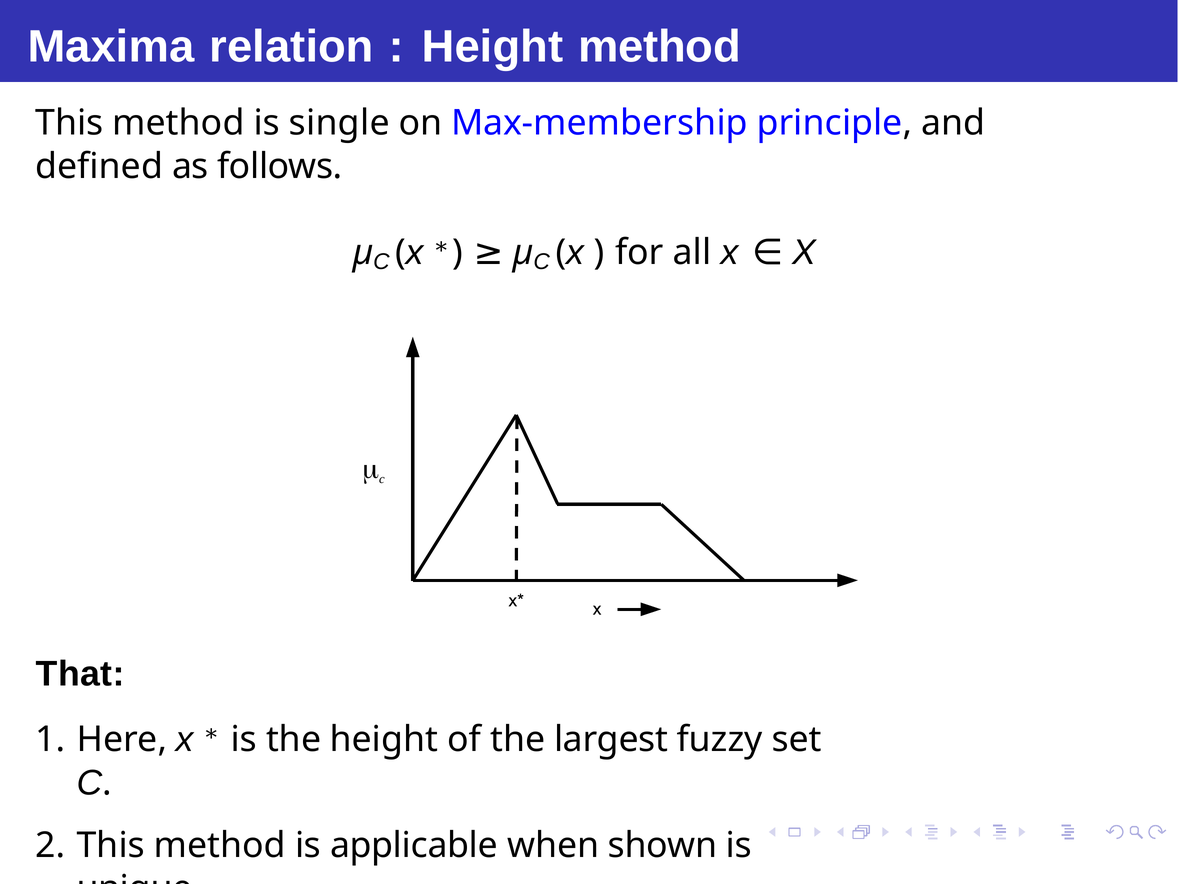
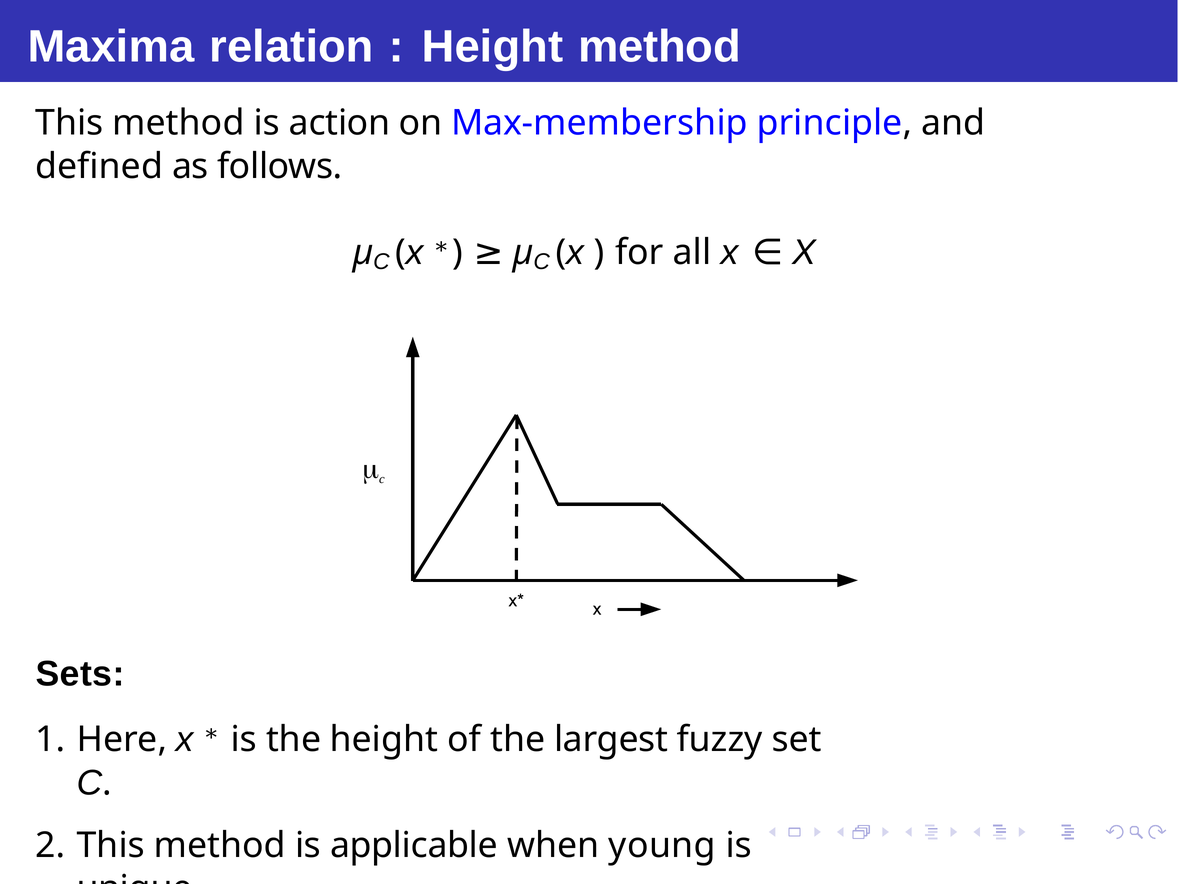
single: single -> action (340, 123)
That: That -> Sets (80, 674)
shown: shown -> young (662, 846)
